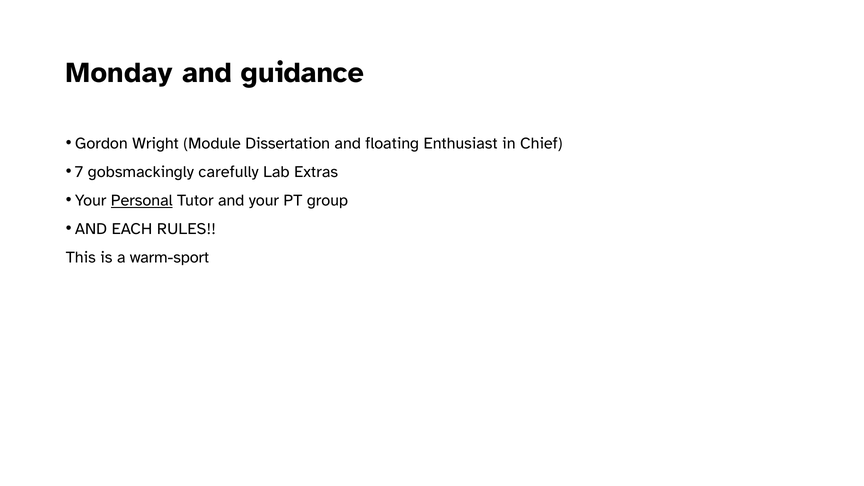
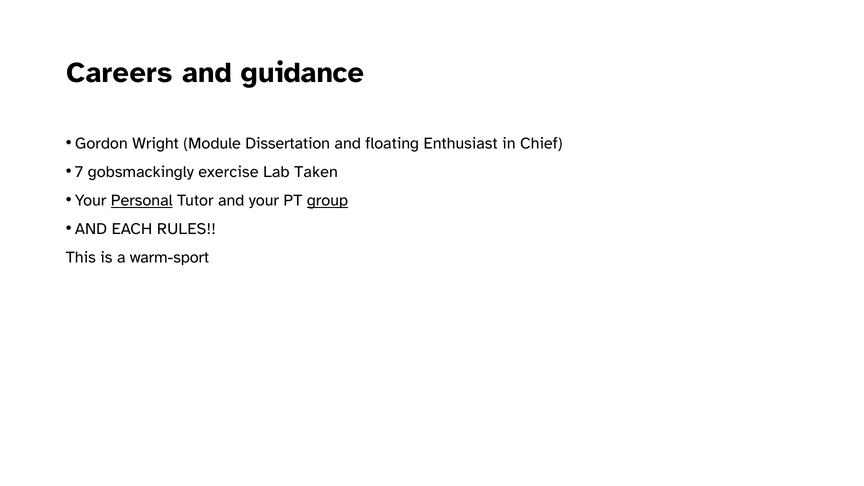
Monday: Monday -> Careers (119, 73)
carefully: carefully -> exercise (228, 172)
Extras: Extras -> Taken (316, 172)
group underline: none -> present (327, 200)
